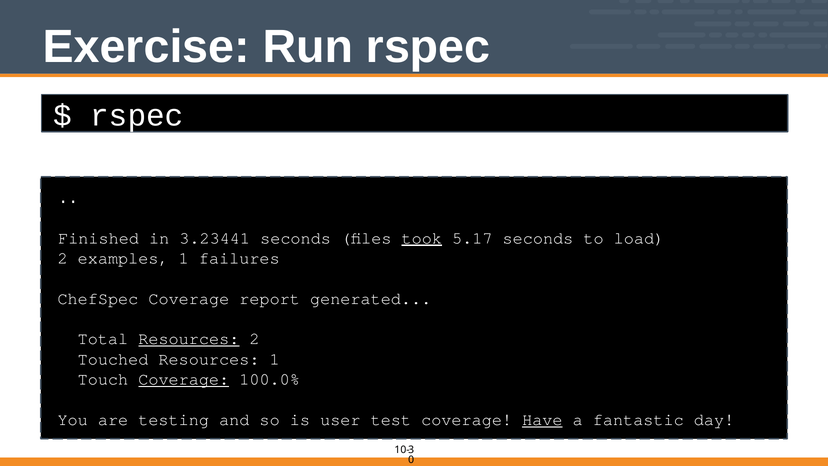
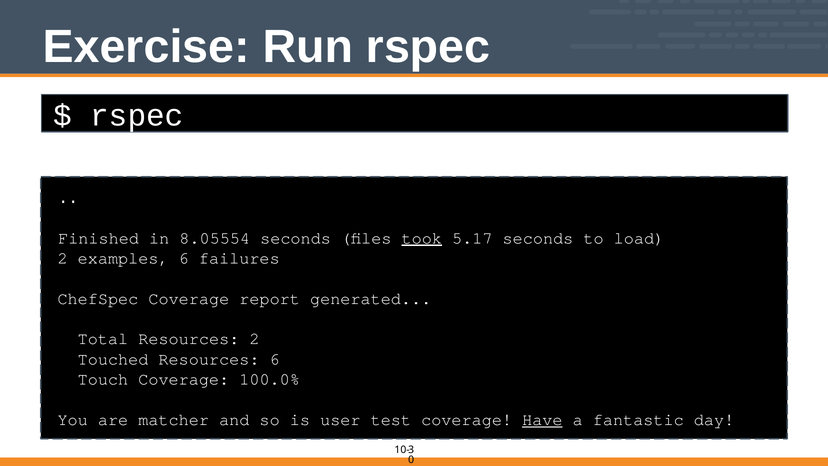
3.23441: 3.23441 -> 8.05554 (215, 238)
examples 1: 1 -> 6 (184, 258)
Resources underline: present -> none (189, 339)
Resources 1: 1 -> 6 (275, 359)
Coverage underline: present -> none (184, 379)
testing: testing -> matcher (174, 419)
